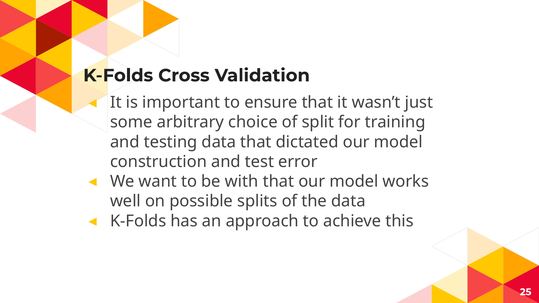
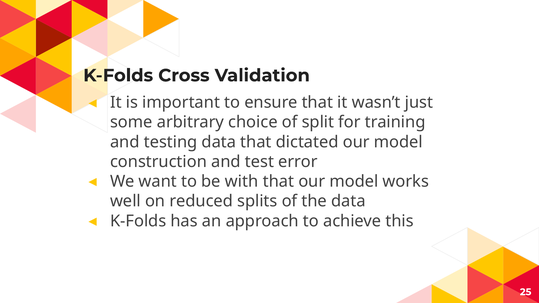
possible: possible -> reduced (201, 201)
